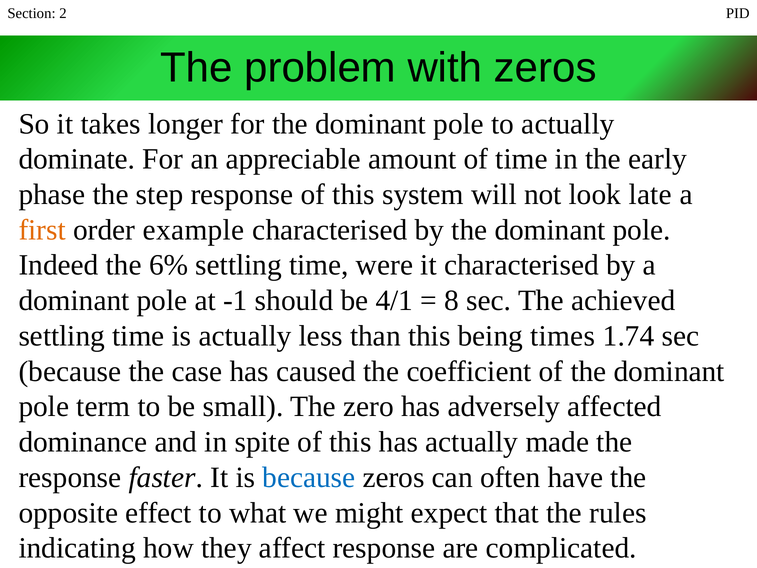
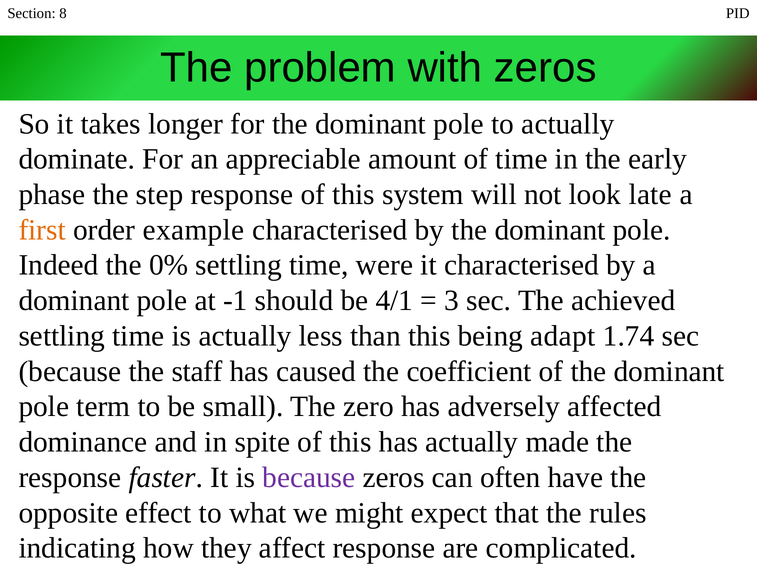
2: 2 -> 8 (63, 14)
6%: 6% -> 0% (169, 265)
8: 8 -> 3 (452, 301)
times: times -> adapt (563, 336)
case: case -> staff (197, 371)
because colour: blue -> purple (309, 477)
